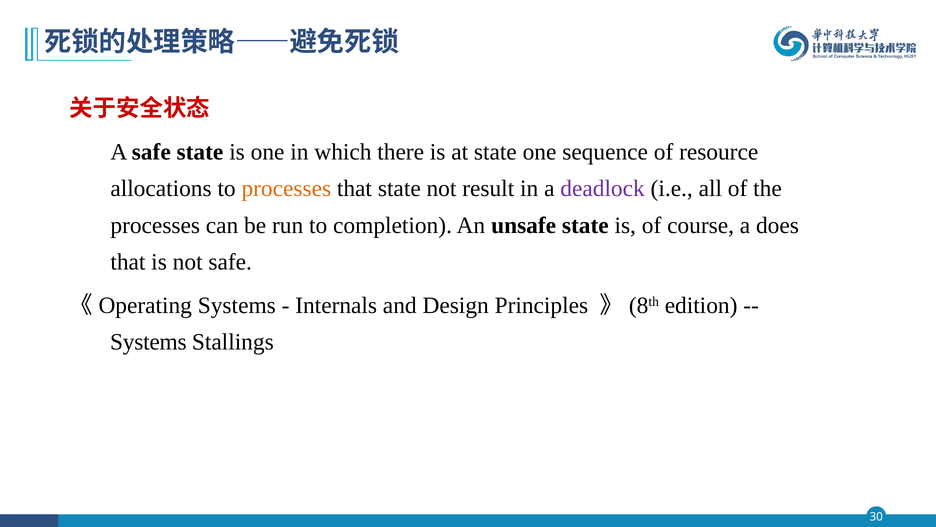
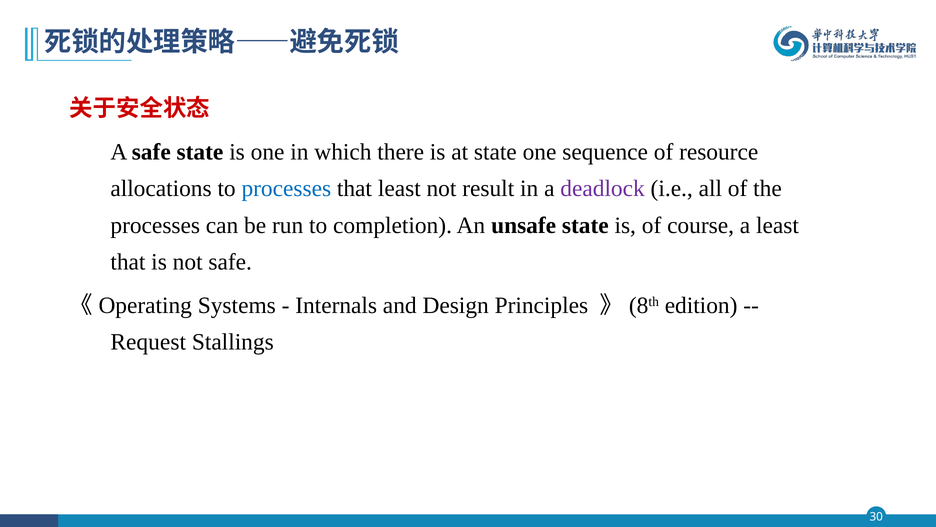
processes colour: orange -> blue (286, 189)
that state: state -> least (399, 189)
a does: does -> least (777, 225)
Systems: Systems -> Request (148, 342)
